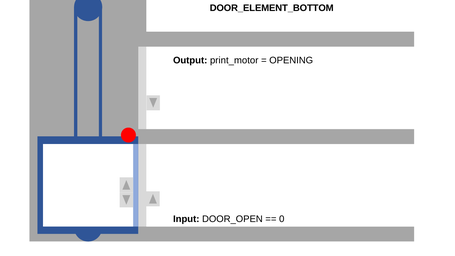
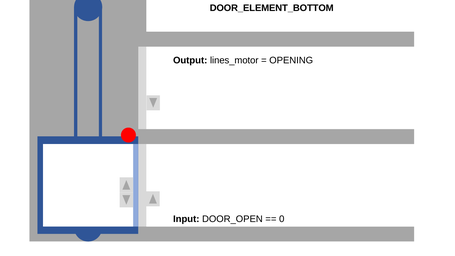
print_motor: print_motor -> lines_motor (234, 60)
